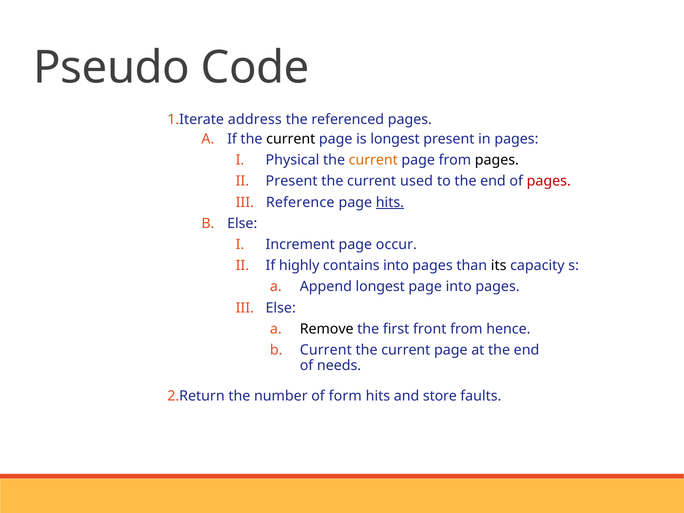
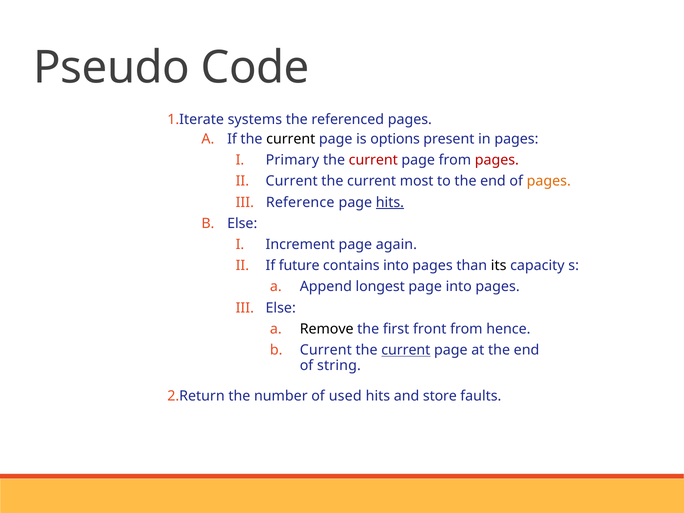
address: address -> systems (255, 120)
is longest: longest -> options (395, 139)
Physical: Physical -> Primary (292, 160)
current colour: orange -> red (373, 160)
pages colour: black -> red (497, 160)
Present: Present -> Current (292, 181)
used: used -> most (417, 181)
pages colour: red -> orange (549, 181)
occur: occur -> again (396, 245)
highly: highly -> future (299, 266)
current underline: none -> present (406, 350)
needs: needs -> string (339, 366)
form: form -> used (345, 396)
